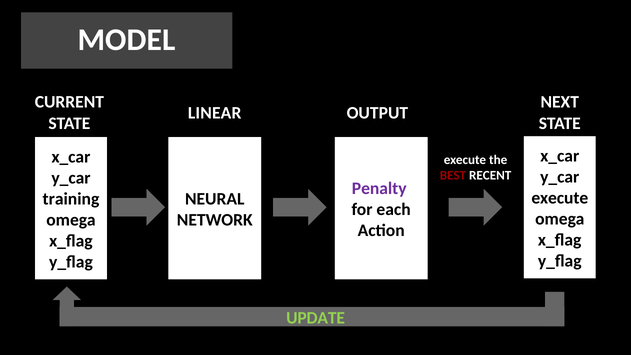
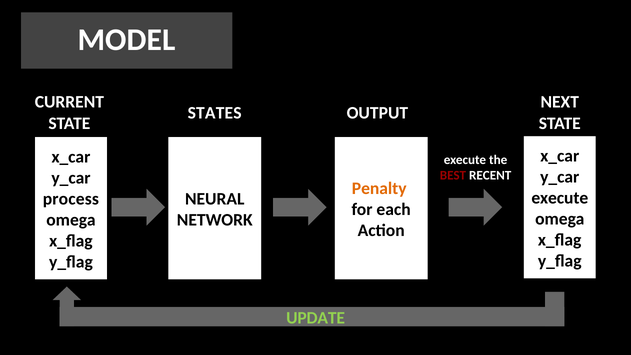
LINEAR: LINEAR -> STATES (215, 113)
Penalty colour: purple -> orange (379, 188)
training: training -> process (71, 199)
